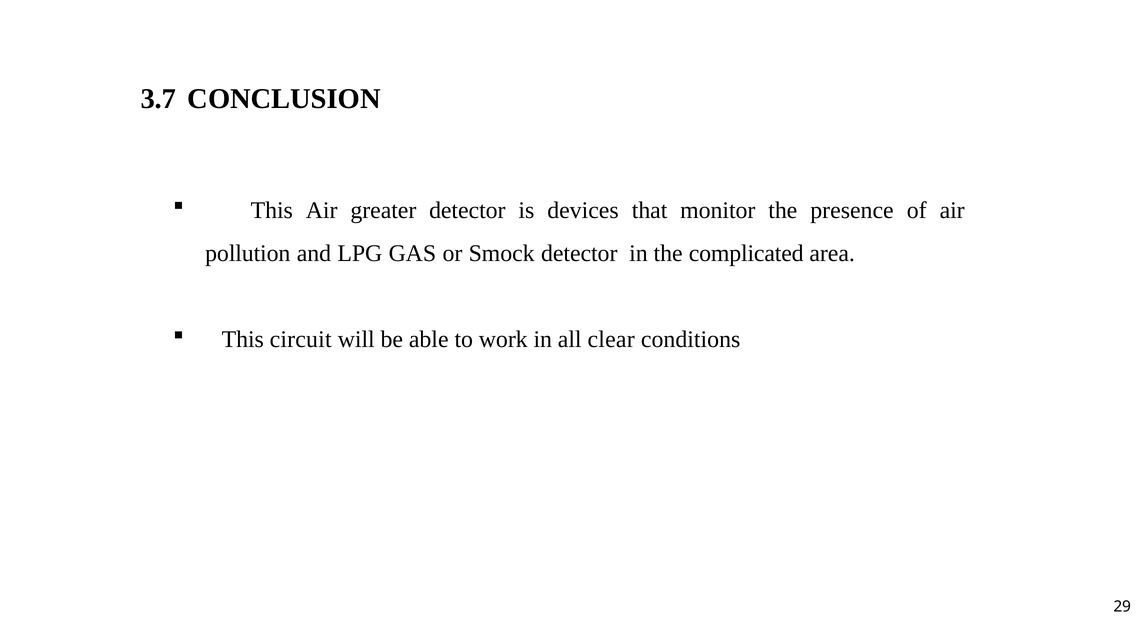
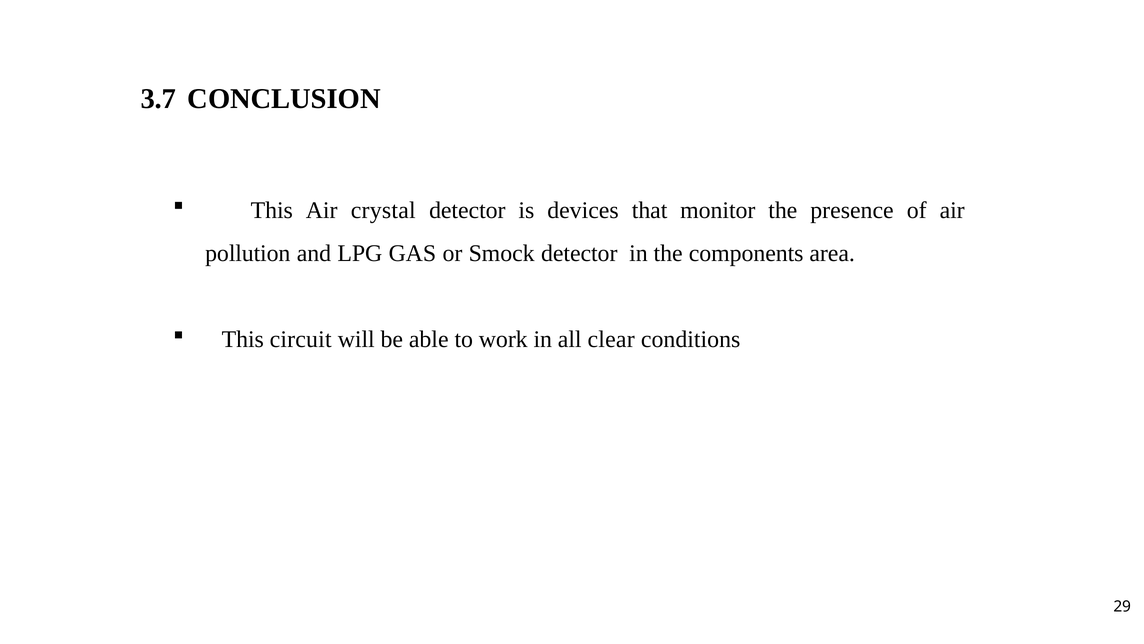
greater: greater -> crystal (383, 210)
complicated: complicated -> components (746, 253)
